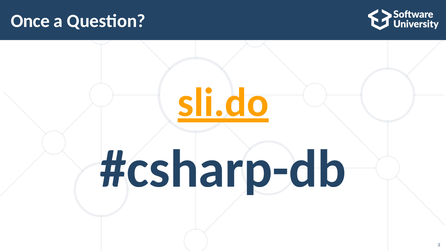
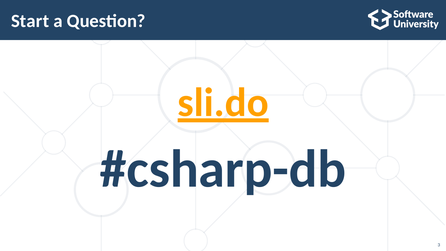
Once: Once -> Start (30, 21)
